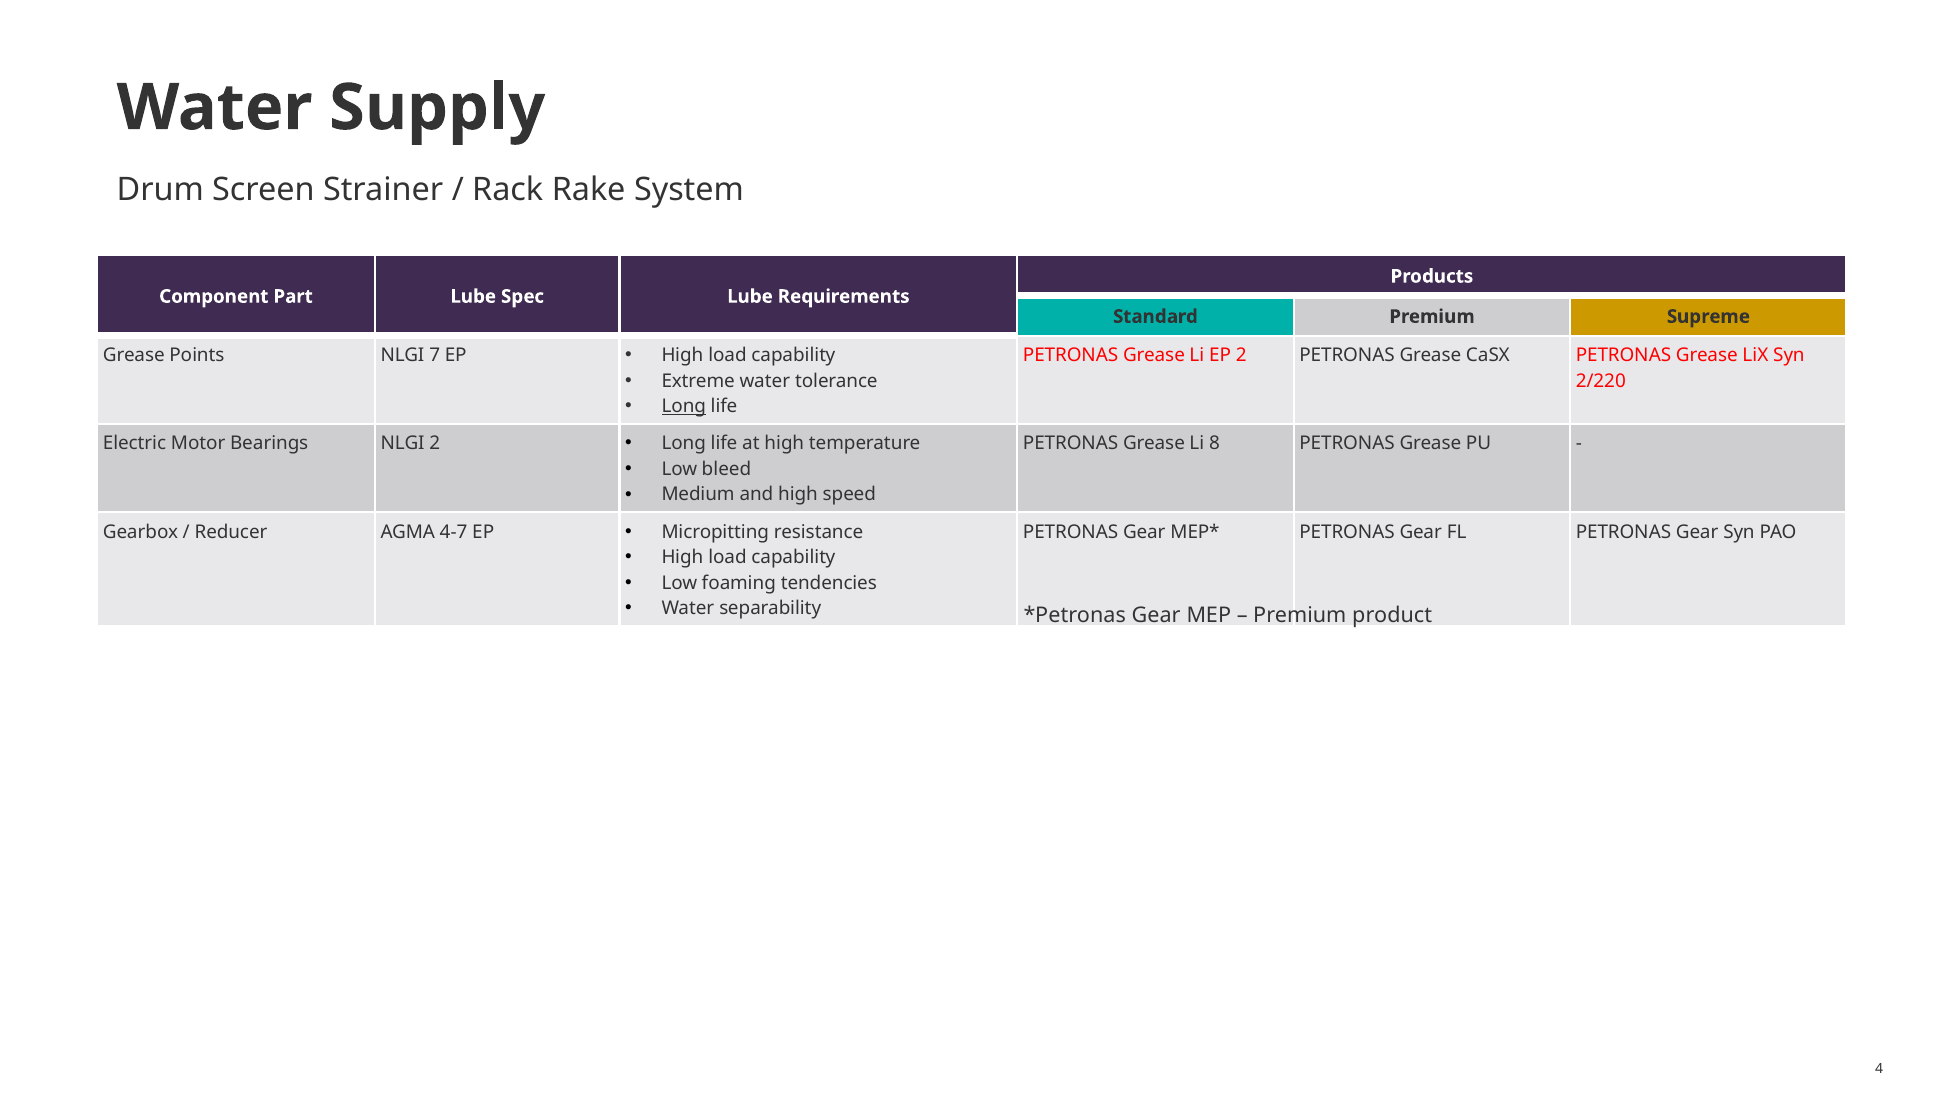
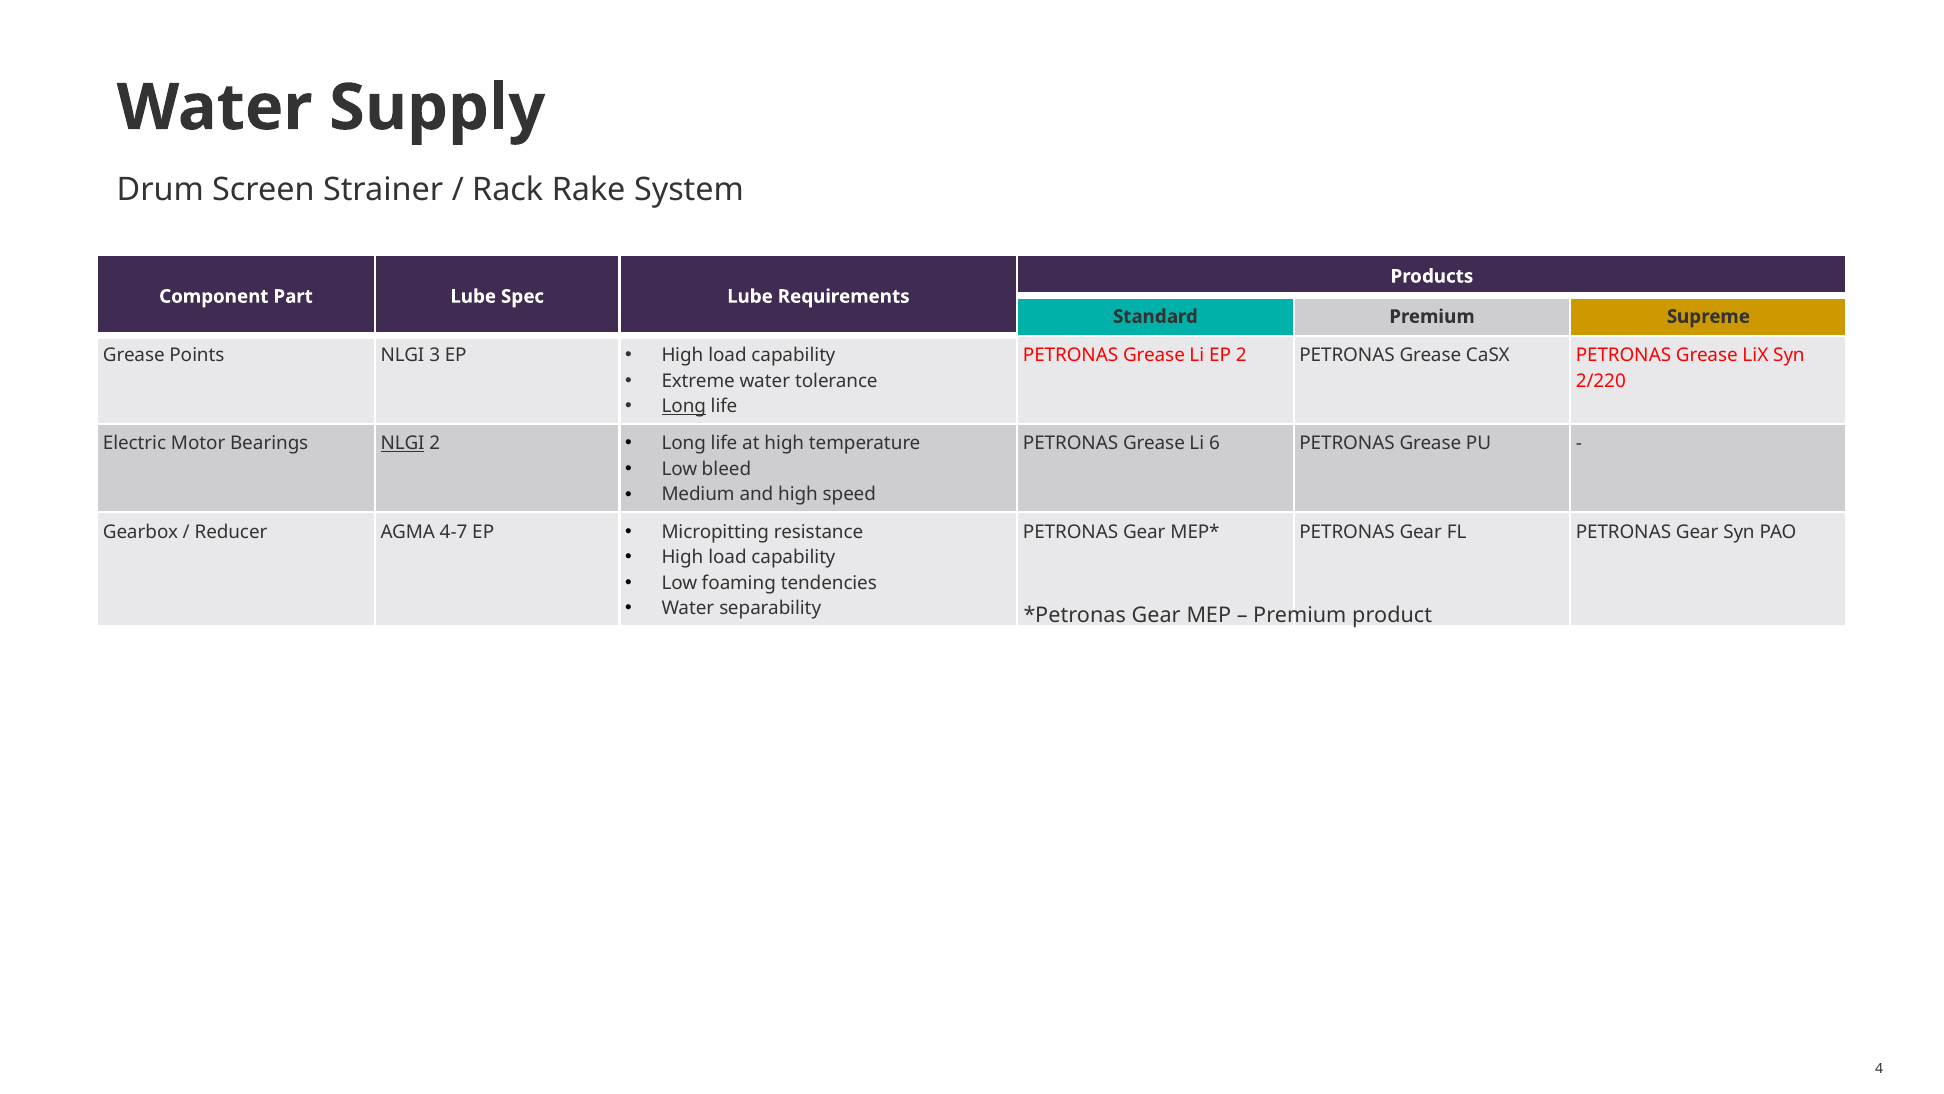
7: 7 -> 3 (435, 355)
NLGI underline: none -> present (403, 443)
8: 8 -> 6 (1215, 443)
